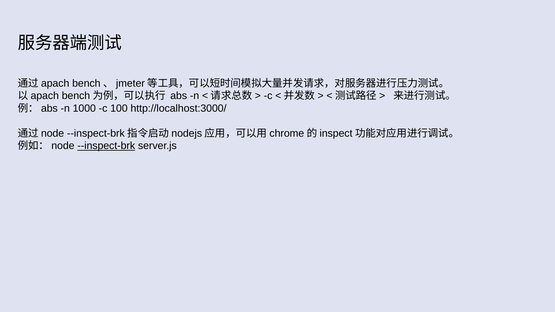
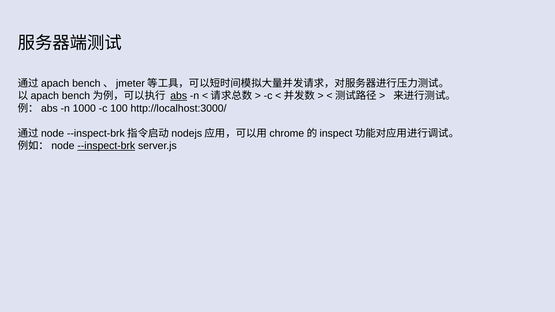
abs underline: none -> present (179, 96)
